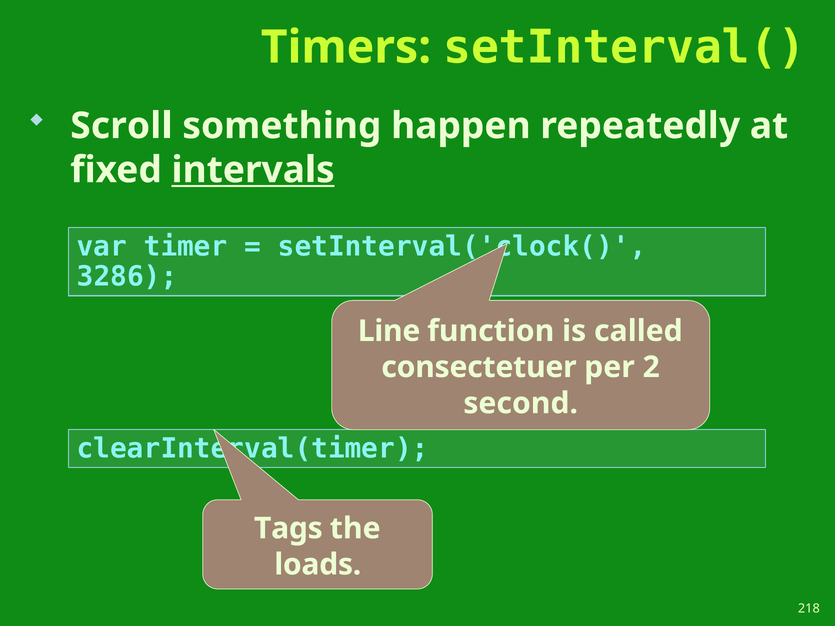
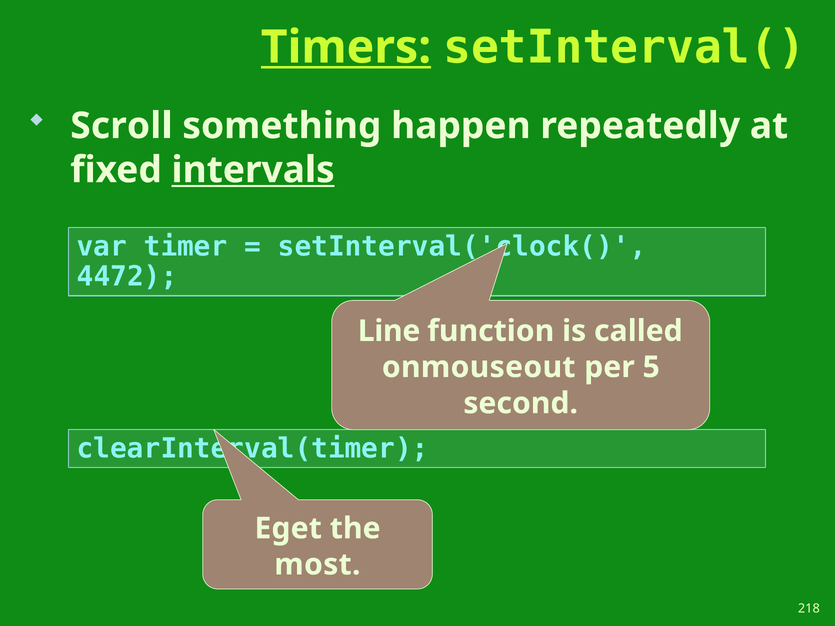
Timers underline: none -> present (346, 47)
3286: 3286 -> 4472 (127, 277)
consectetuer: consectetuer -> onmouseout (479, 367)
2: 2 -> 5 (651, 367)
Tags: Tags -> Eget (288, 529)
loads: loads -> most (317, 565)
